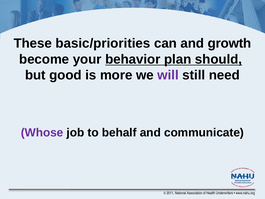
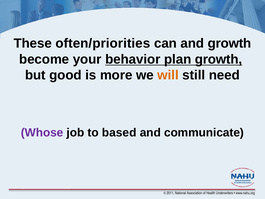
basic/priorities: basic/priorities -> often/priorities (103, 43)
plan should: should -> growth (219, 59)
will colour: purple -> orange (168, 75)
behalf: behalf -> based (119, 132)
